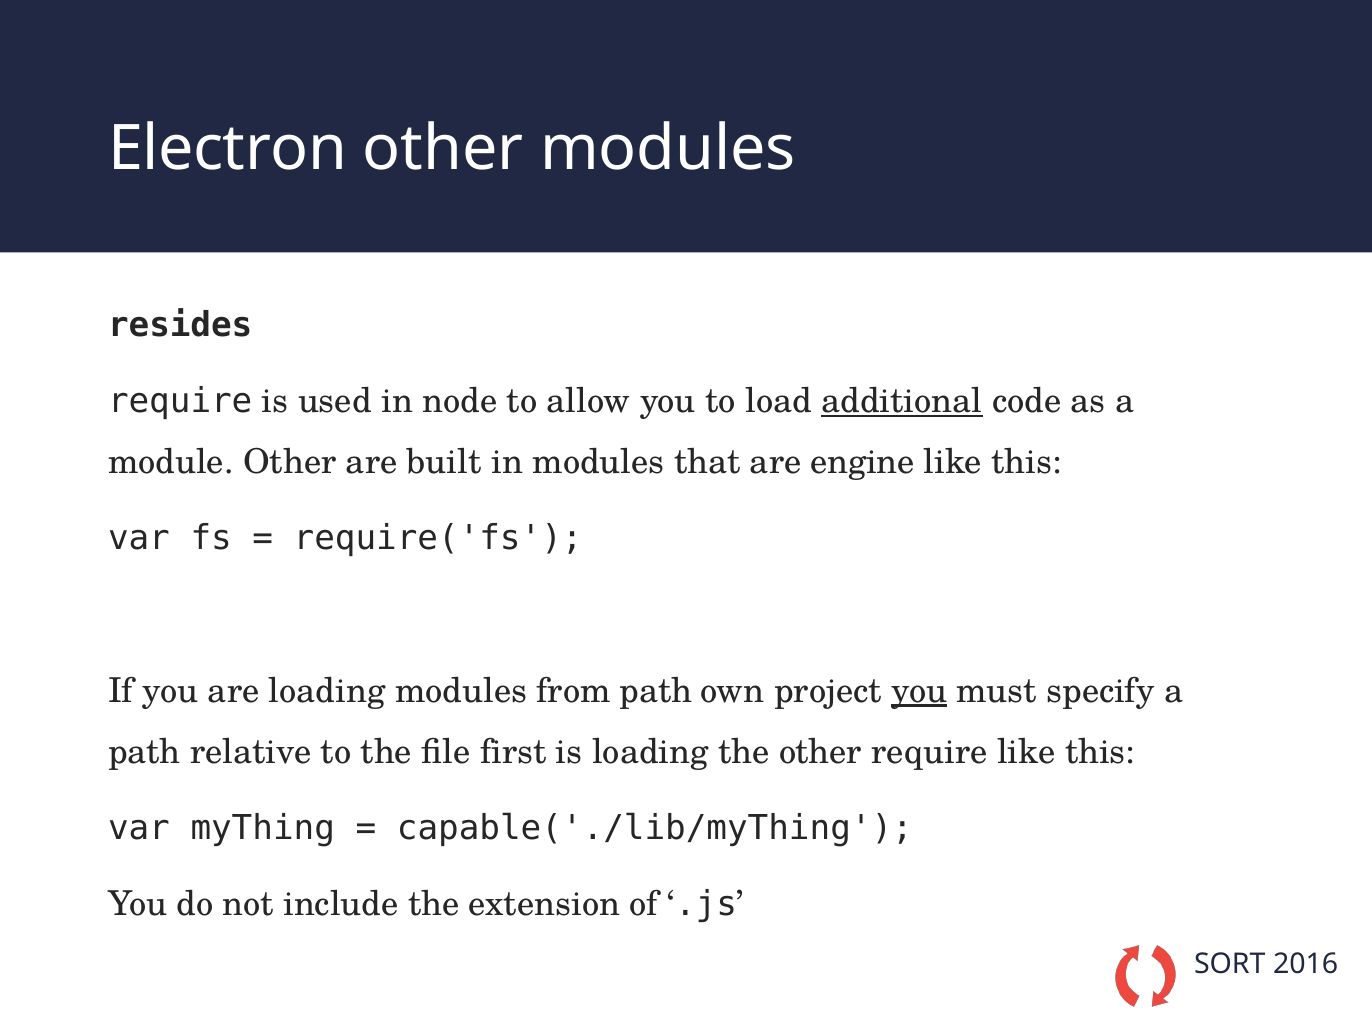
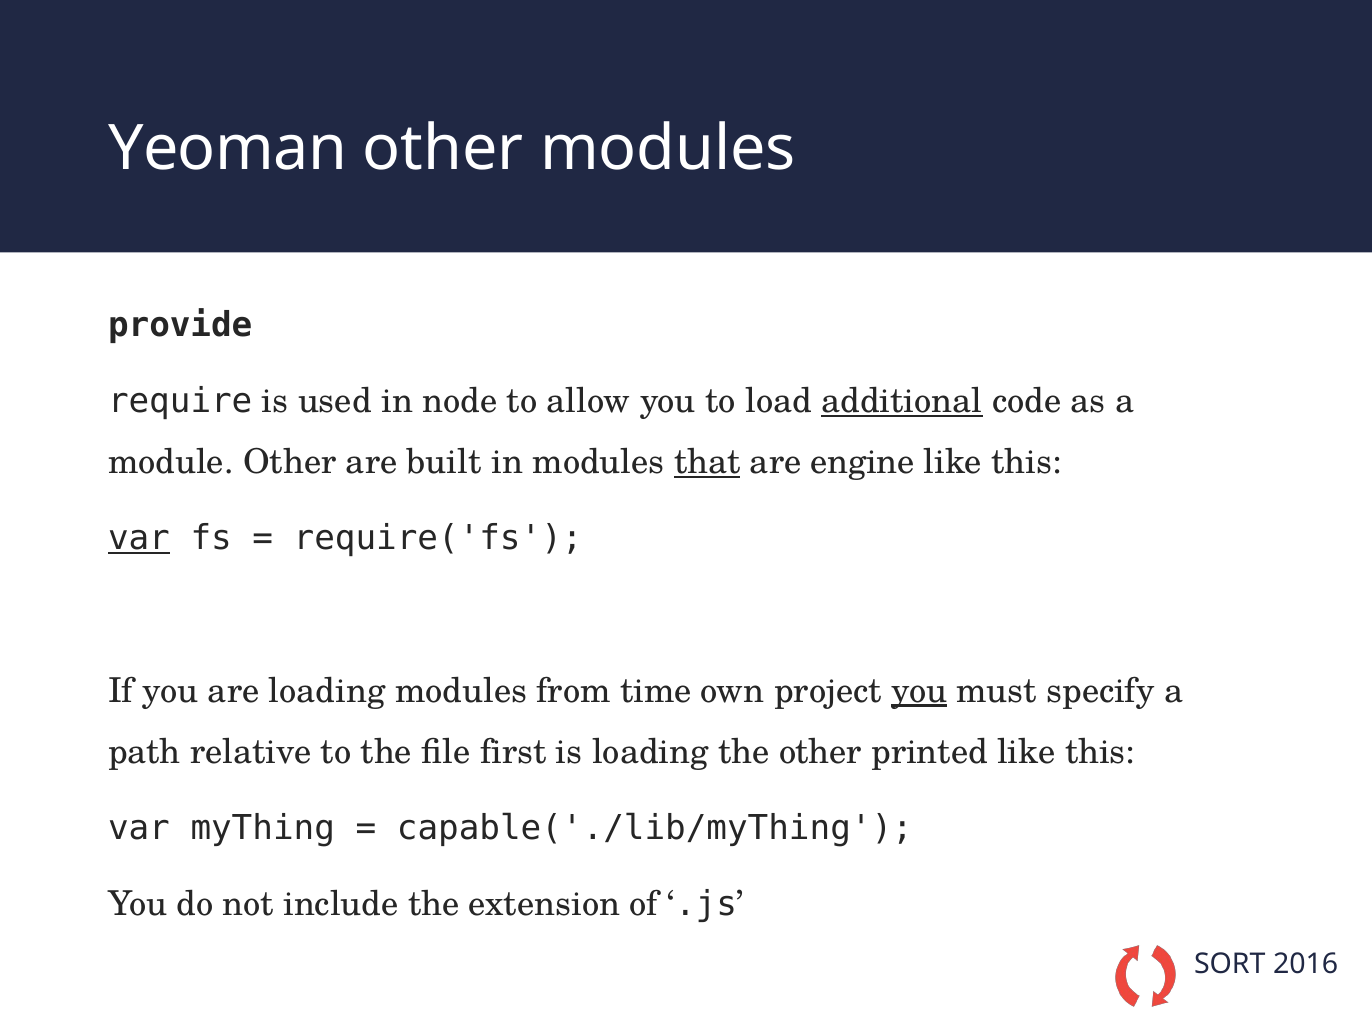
Electron: Electron -> Yeoman (228, 149)
resides: resides -> provide (180, 325)
that underline: none -> present (707, 463)
var underline: none -> present (139, 539)
from path: path -> time (656, 691)
other require: require -> printed (930, 753)
